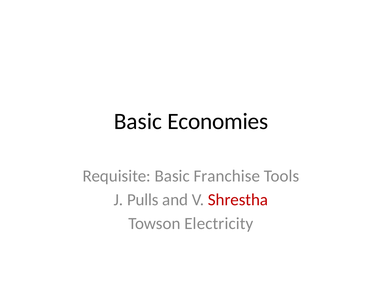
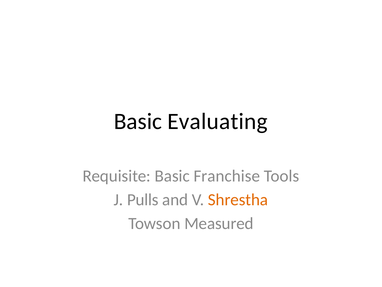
Economies: Economies -> Evaluating (218, 121)
Shrestha colour: red -> orange (238, 199)
Electricity: Electricity -> Measured (219, 223)
